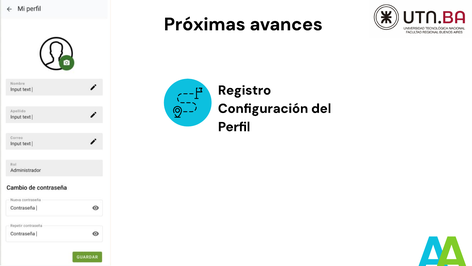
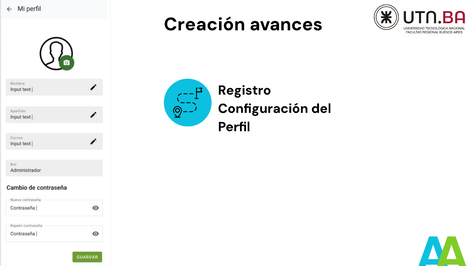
Próximas: Próximas -> Creación (205, 24)
